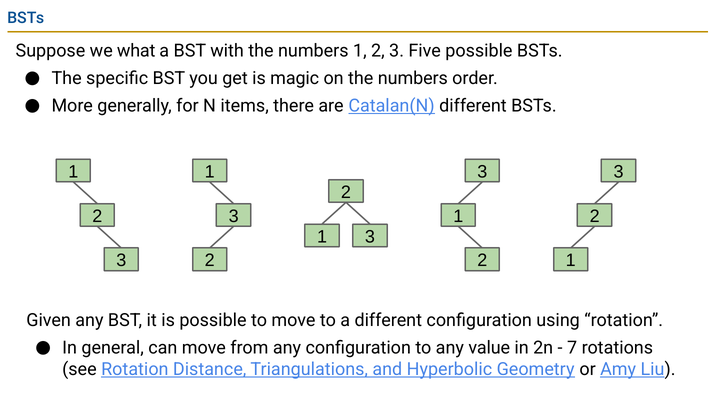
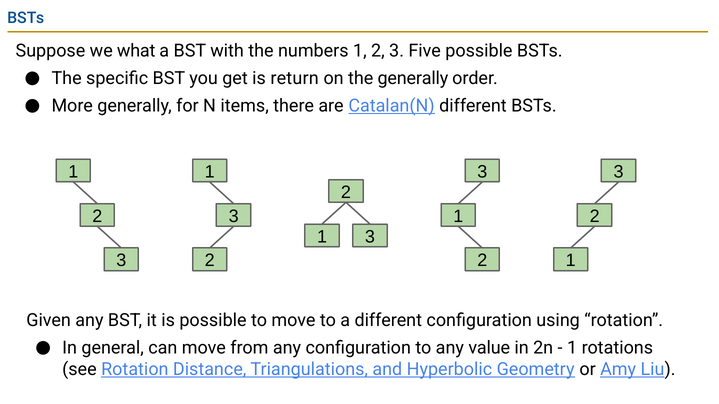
magic: magic -> return (295, 78)
on the numbers: numbers -> generally (413, 78)
7: 7 -> 1 (572, 348)
